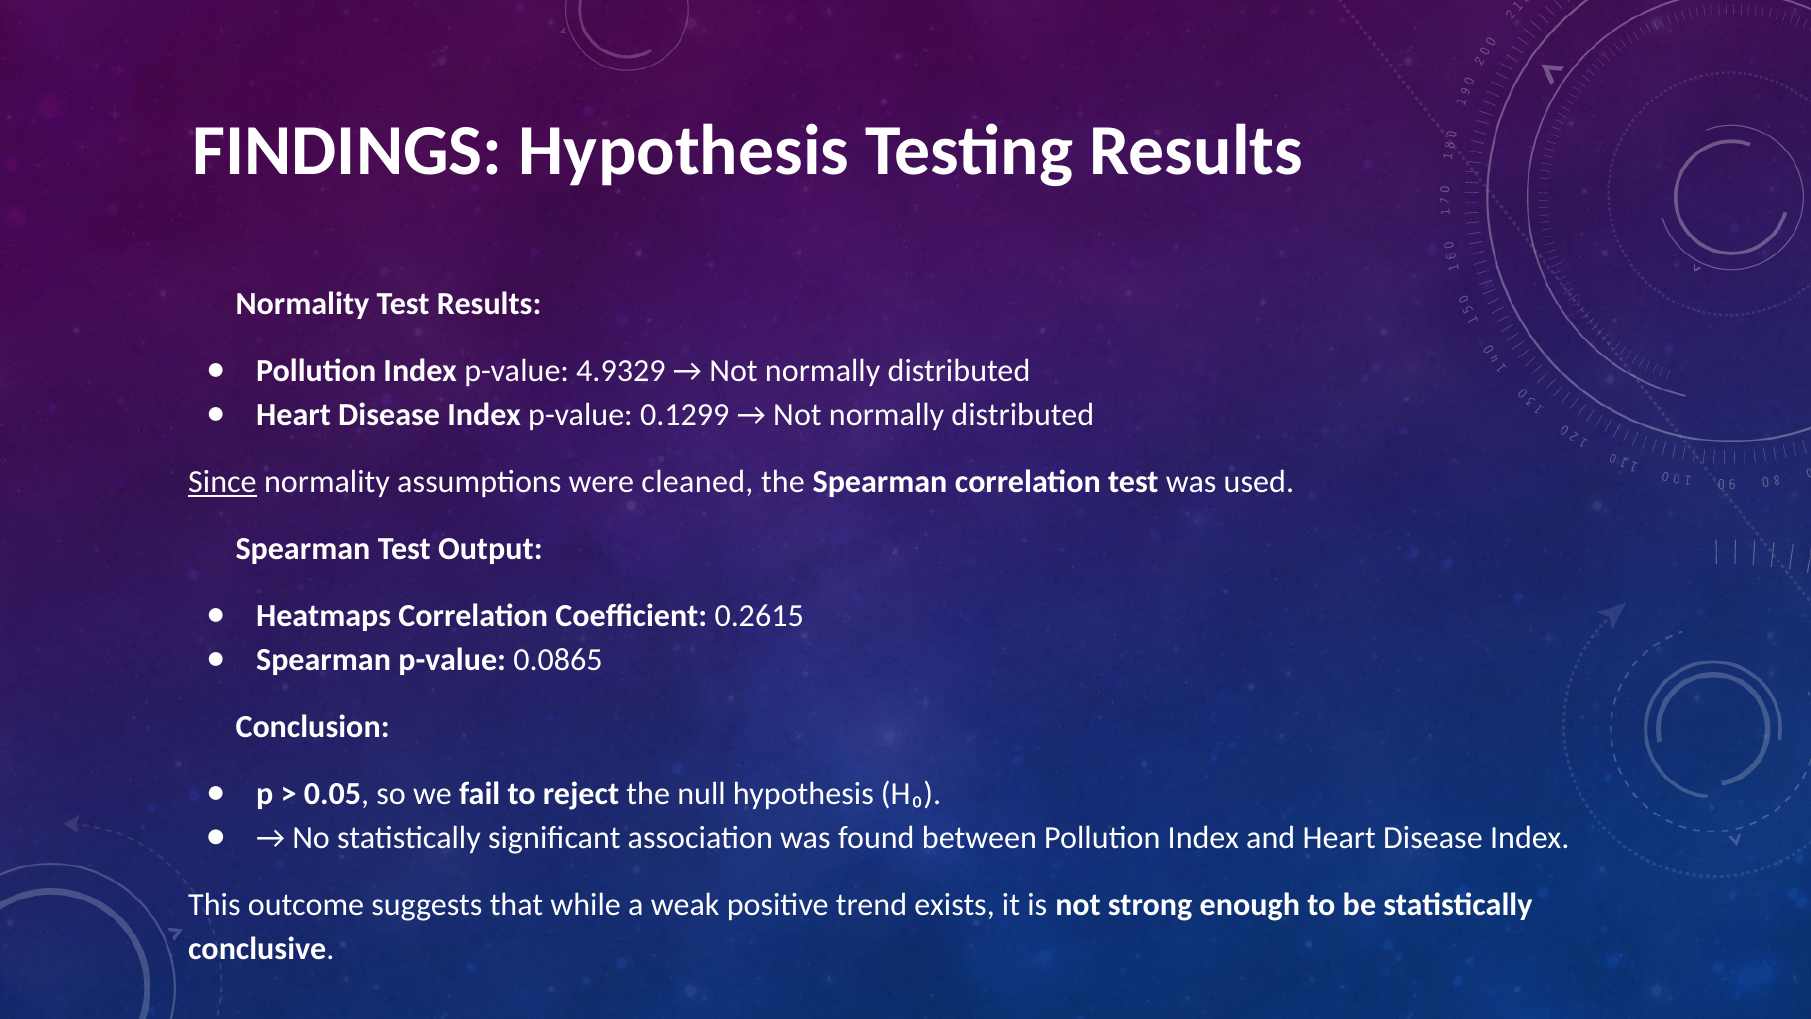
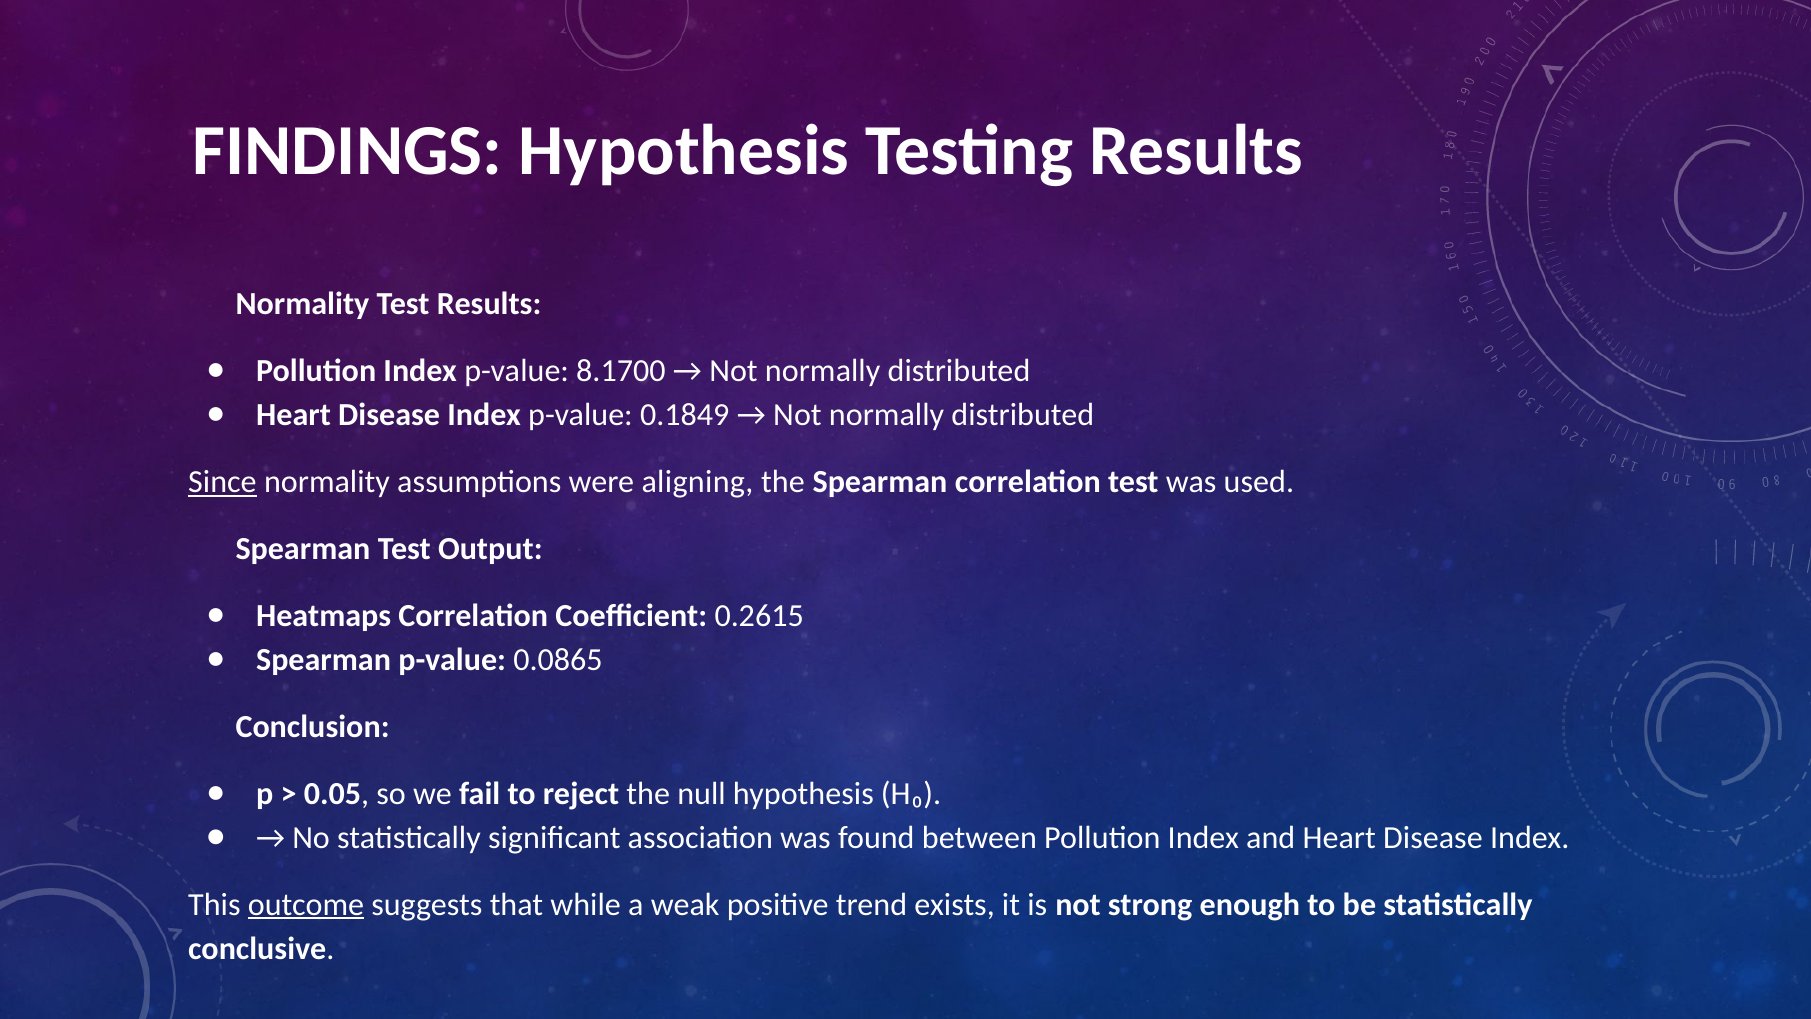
4.9329: 4.9329 -> 8.1700 (621, 371)
0.1299: 0.1299 -> 0.1849 (685, 415)
cleaned: cleaned -> aligning (697, 482)
outcome underline: none -> present (306, 904)
